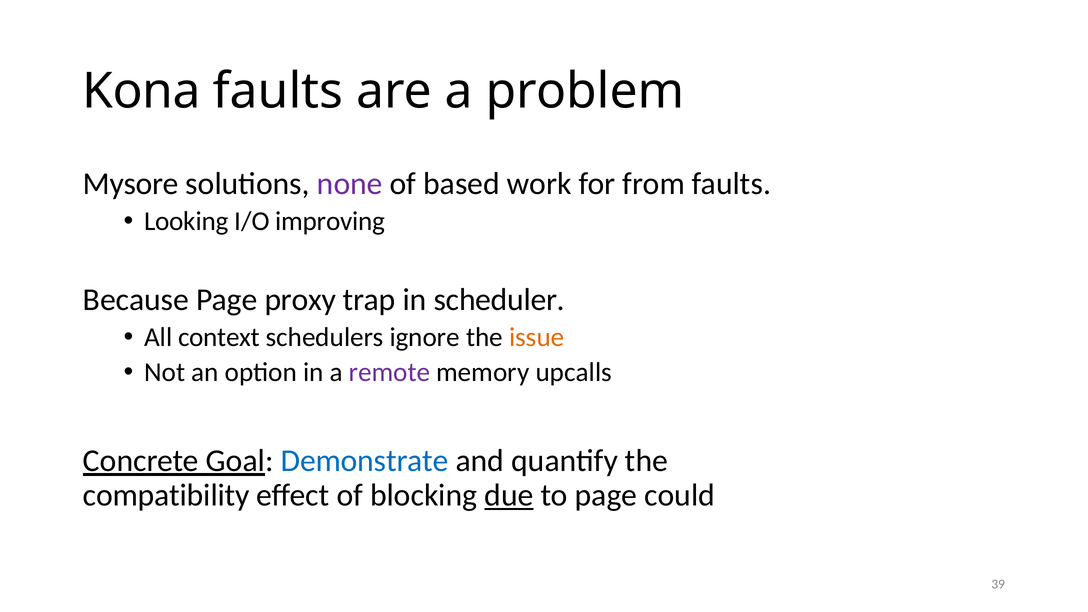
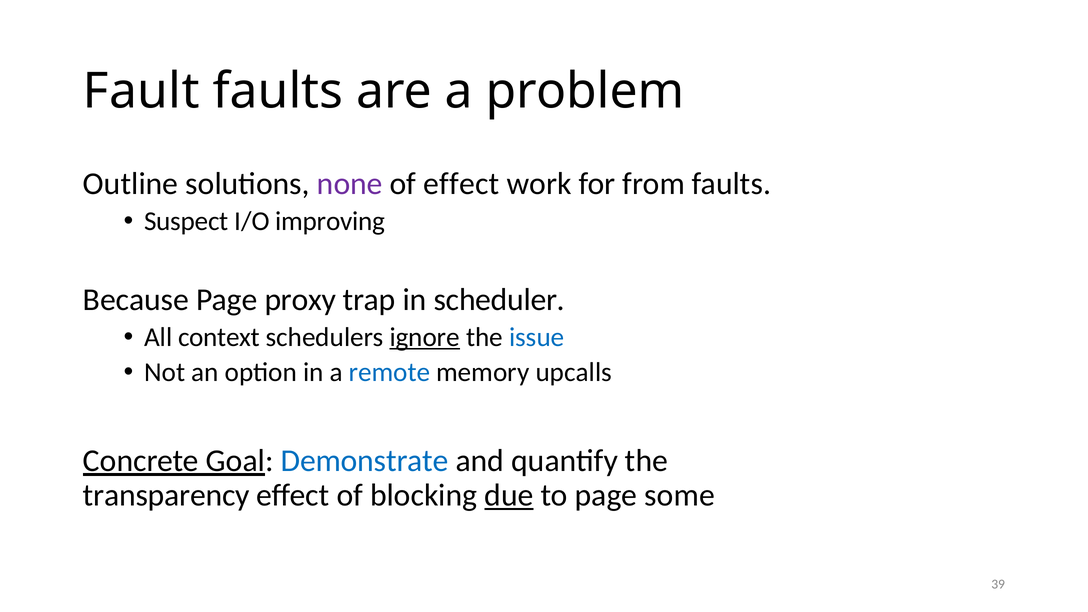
Kona: Kona -> Fault (141, 91)
Mysore: Mysore -> Outline (131, 184)
of based: based -> effect (461, 184)
Looking: Looking -> Suspect (186, 221)
ignore underline: none -> present (425, 337)
issue colour: orange -> blue (537, 337)
remote colour: purple -> blue (389, 372)
compatibility: compatibility -> transparency (166, 495)
could: could -> some (680, 495)
